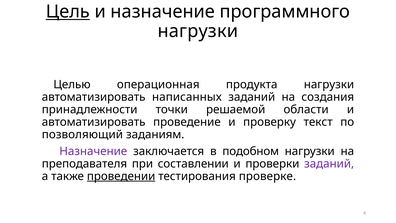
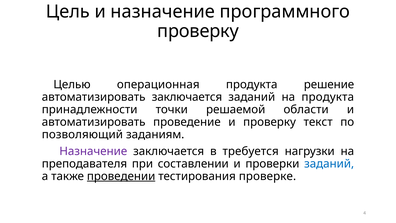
Цель underline: present -> none (68, 12)
нагрузки: нагрузки -> проверку (198, 31)
продукта нагрузки: нагрузки -> решение (329, 85)
автоматизировать написанных: написанных -> заключается (187, 97)
на создания: создания -> продукта (328, 97)
подобном: подобном -> требуется (251, 151)
заданий colour: purple -> blue (329, 164)
